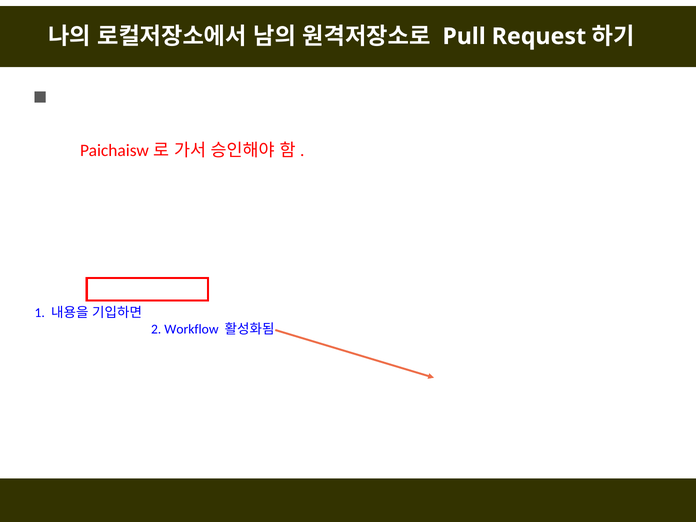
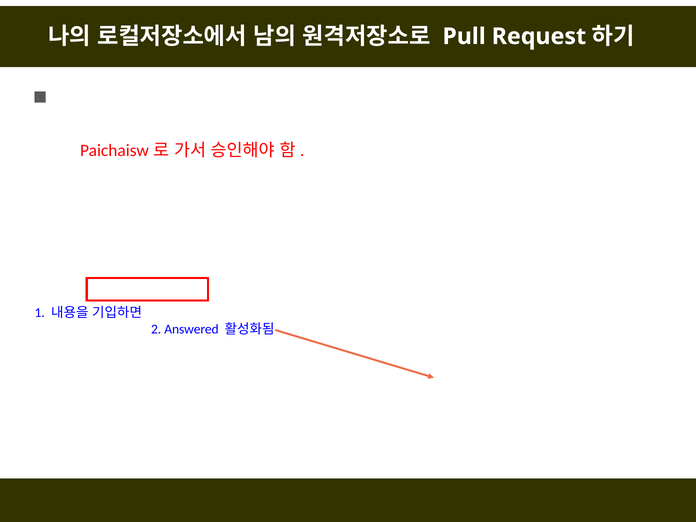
Workflow: Workflow -> Answered (192, 329)
